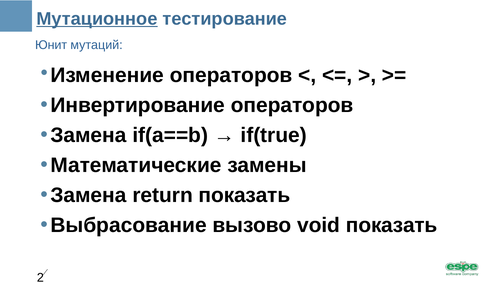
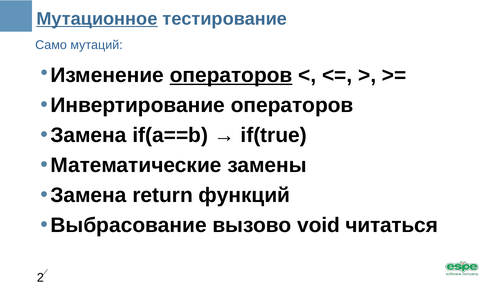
Юнит: Юнит -> Само (51, 45)
операторов underline: none -> present (231, 75)
return показать: показать -> функций (244, 195)
void показать: показать -> читаться (392, 225)
